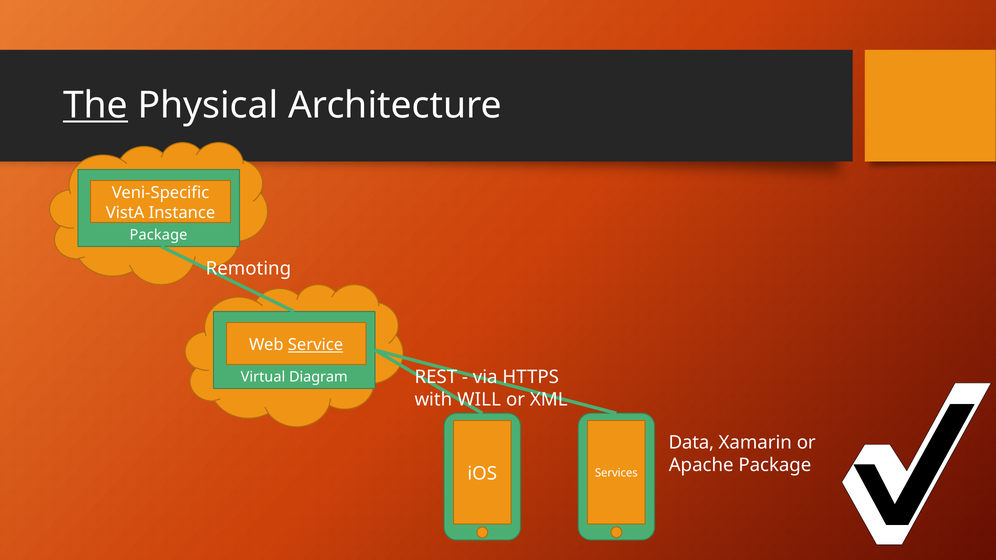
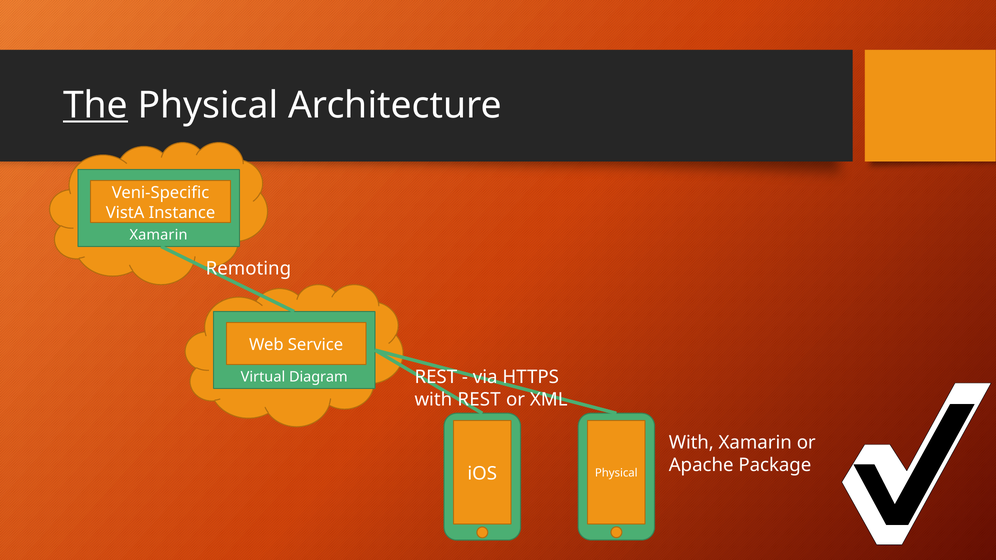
Package: Package -> Xamarin (159, 235)
Service underline: present -> none (315, 345)
with WILL: WILL -> REST (479, 400)
Data: Data -> With (691, 443)
iOS Services: Services -> Physical (616, 473)
